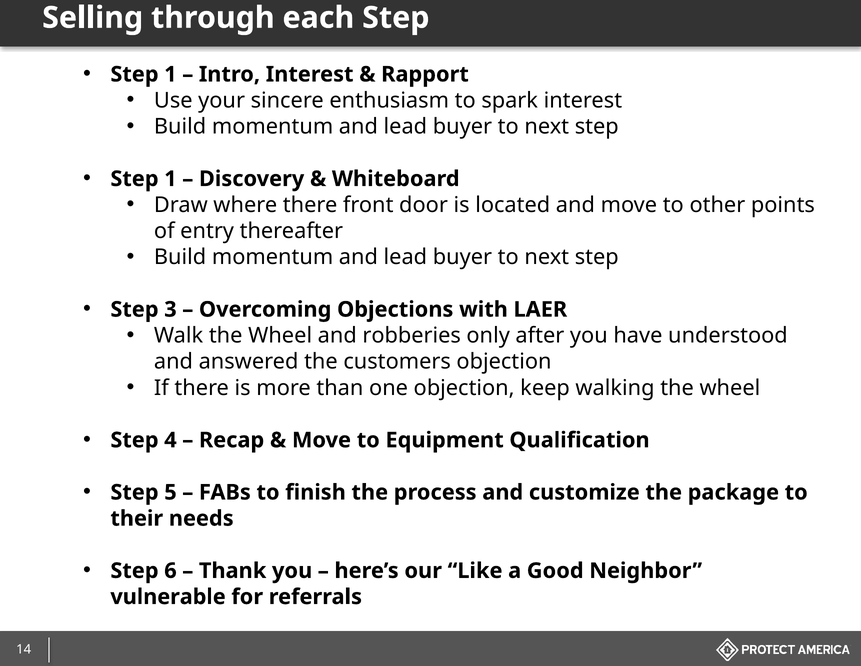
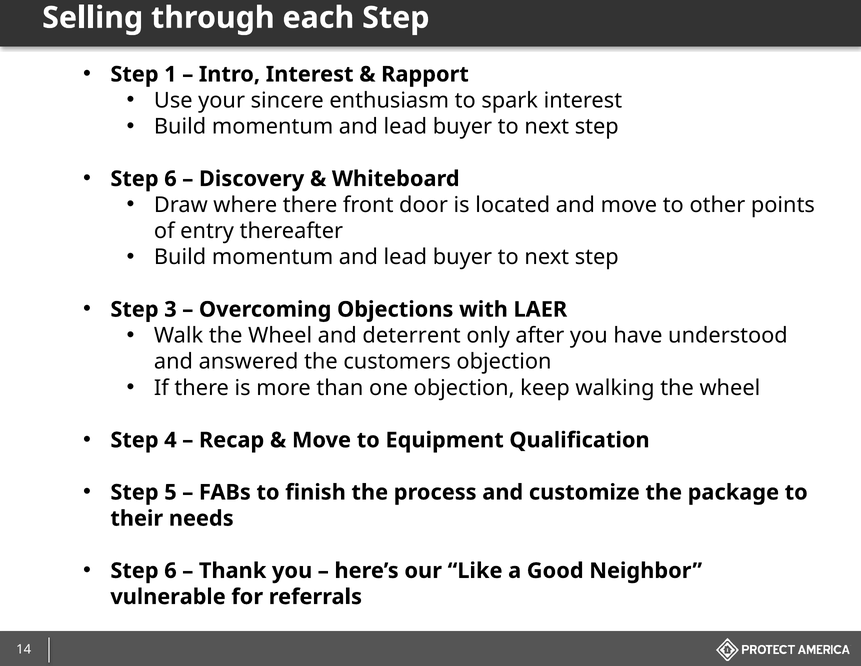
1: 1 -> 6 (170, 179)
robberies: robberies -> deterrent (412, 335)
